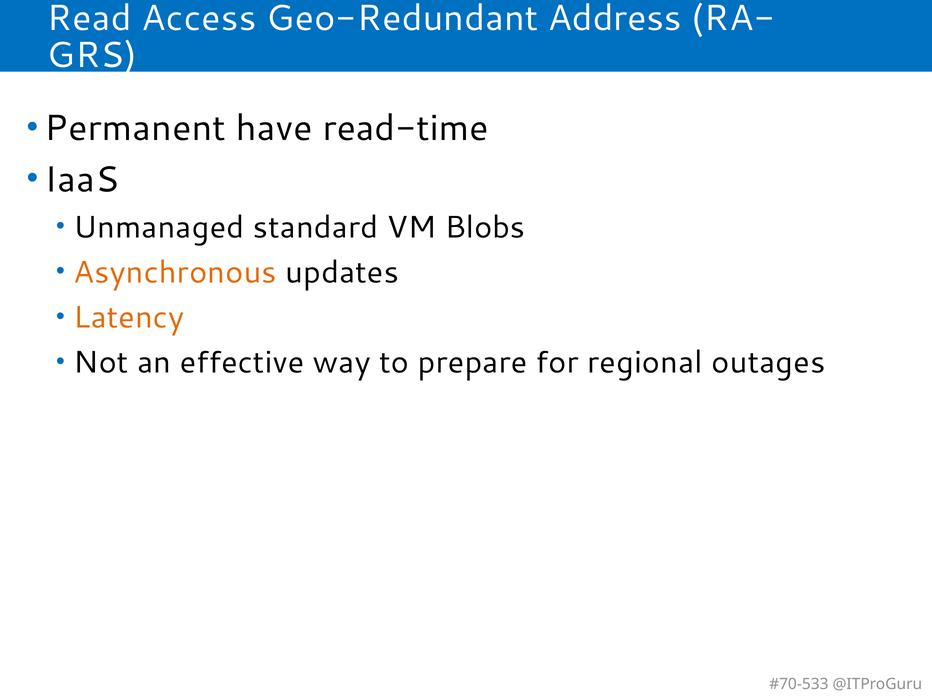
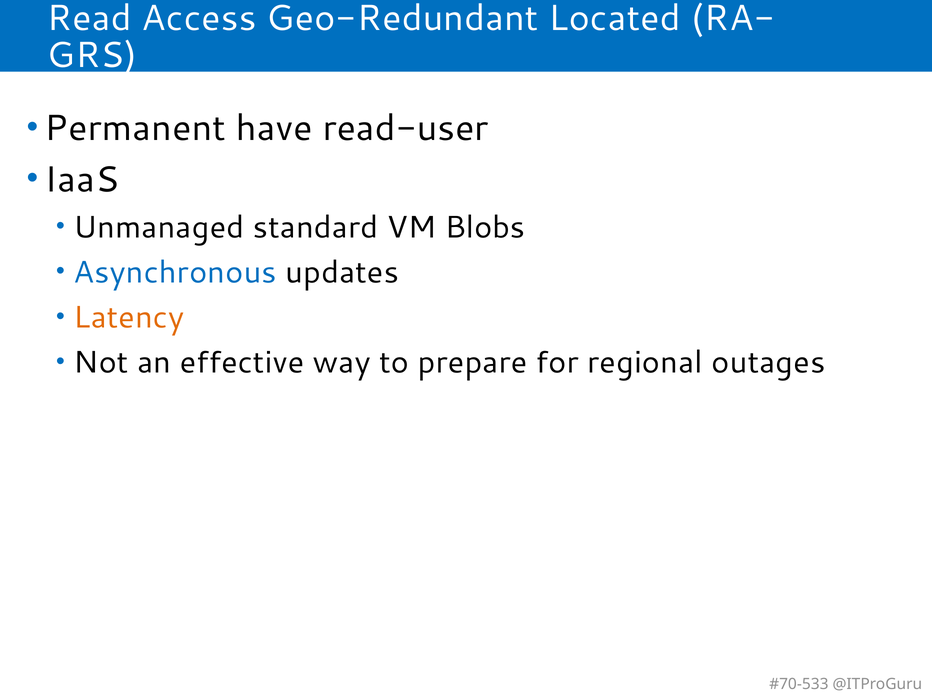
Address: Address -> Located (615, 18)
read-time: read-time -> read-user (406, 128)
Asynchronous colour: orange -> blue (175, 273)
